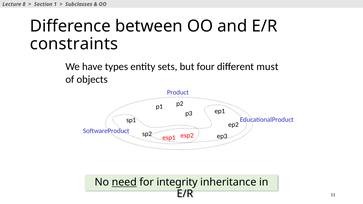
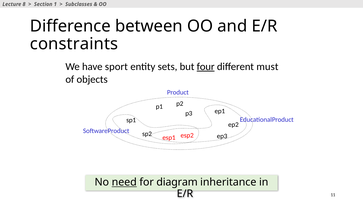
types: types -> sport (116, 67)
four underline: none -> present (206, 67)
integrity: integrity -> diagram (177, 182)
